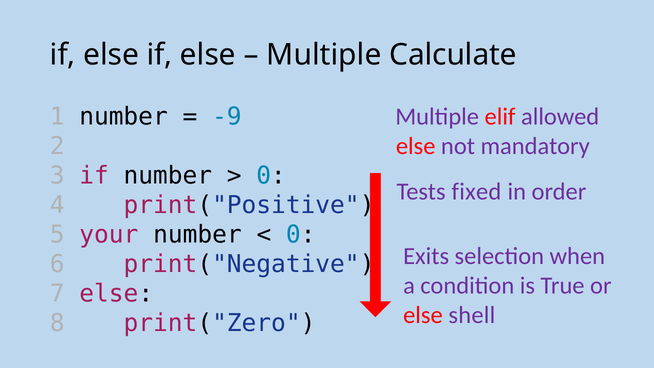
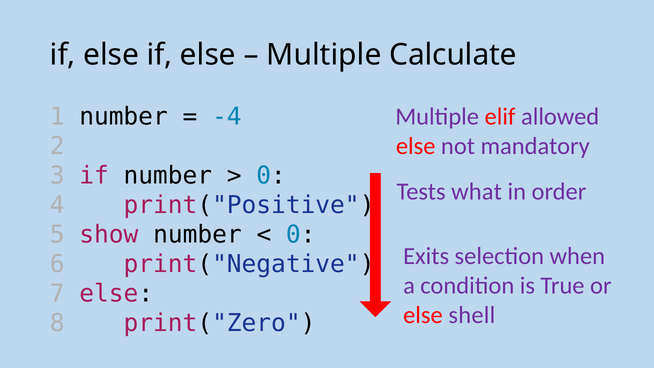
-9: -9 -> -4 (227, 117)
fixed: fixed -> what (477, 192)
your: your -> show (109, 235)
